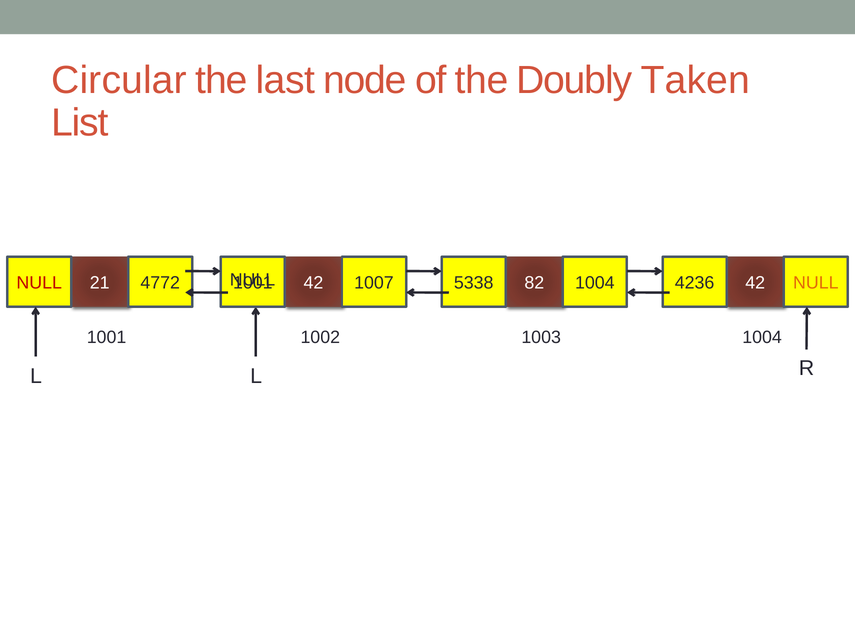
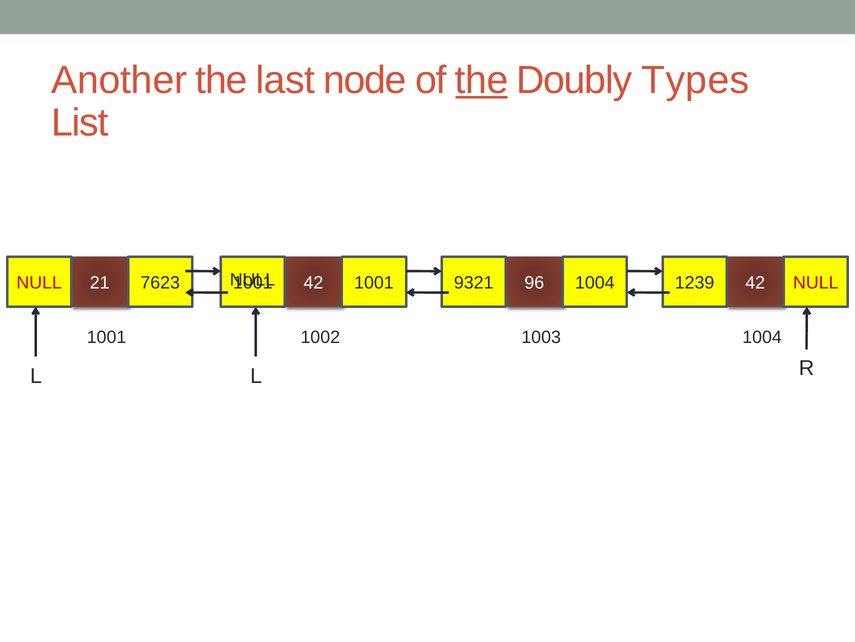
Circular: Circular -> Another (119, 80)
the underline: none -> present (482, 80)
Taken: Taken -> Types (695, 80)
4772: 4772 -> 7623 (160, 283)
42 1007: 1007 -> 1001 (374, 283)
5338: 5338 -> 9321 (474, 283)
82: 82 -> 96 (534, 283)
4236: 4236 -> 1239 (695, 283)
NULL colour: orange -> red (816, 283)
